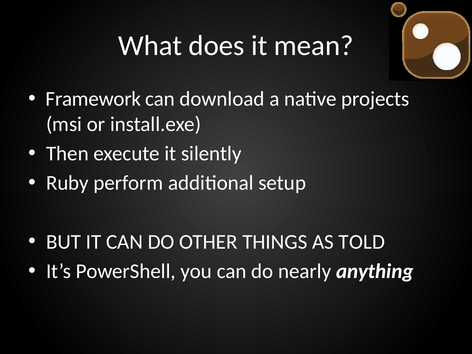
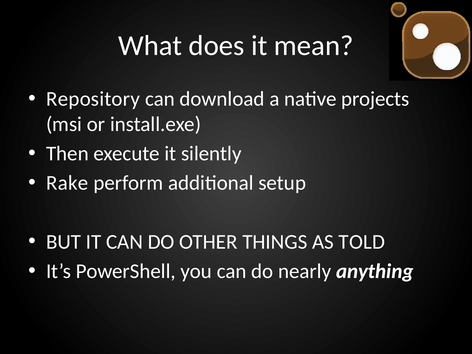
Framework: Framework -> Repository (93, 99)
Ruby: Ruby -> Rake (67, 183)
